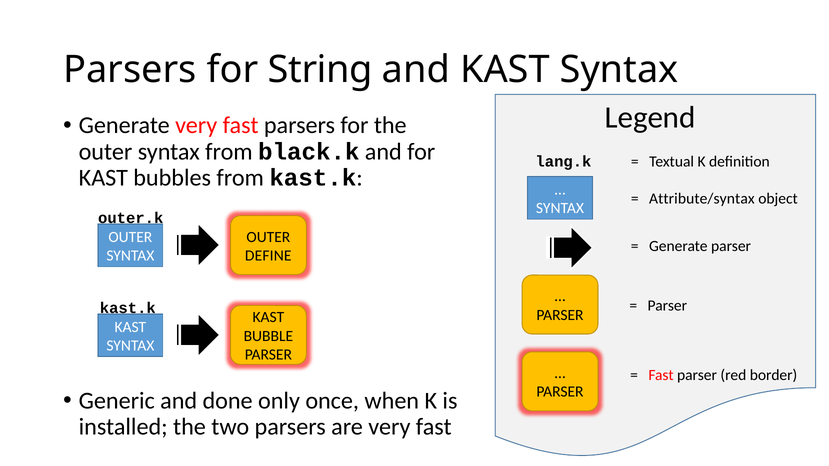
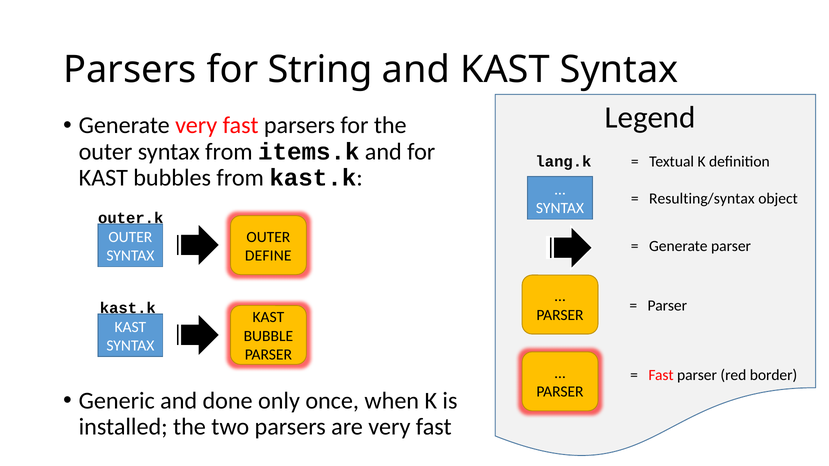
black.k: black.k -> items.k (309, 152)
Attribute/syntax: Attribute/syntax -> Resulting/syntax (702, 199)
